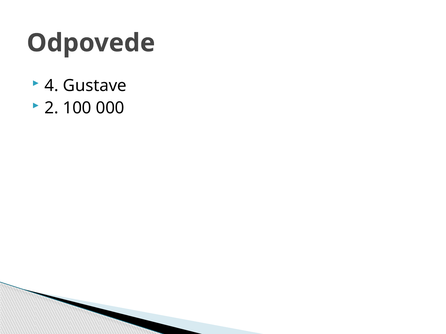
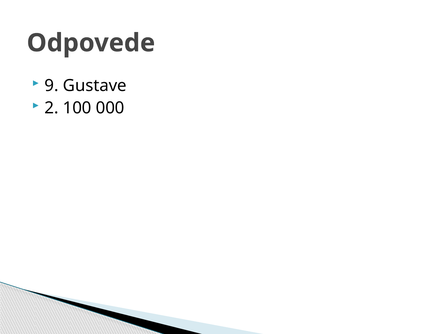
4: 4 -> 9 (52, 86)
